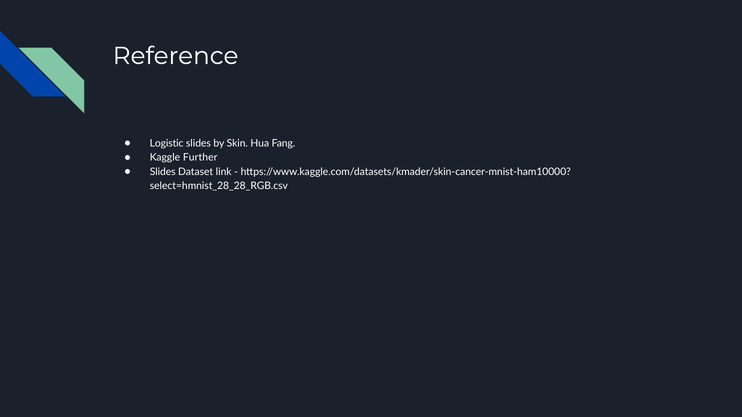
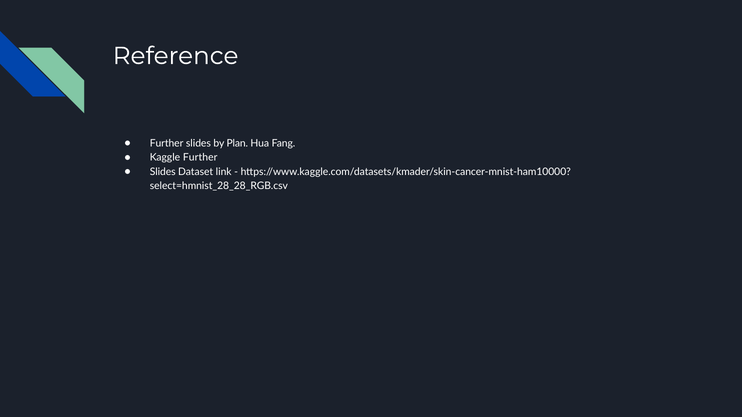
Logistic: Logistic -> Further (167, 143)
Skin: Skin -> Plan (237, 143)
